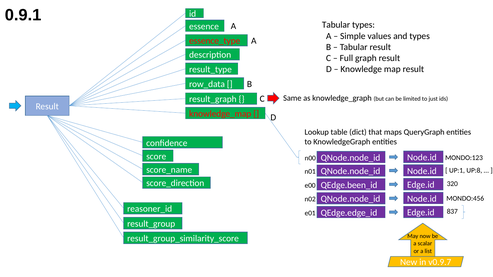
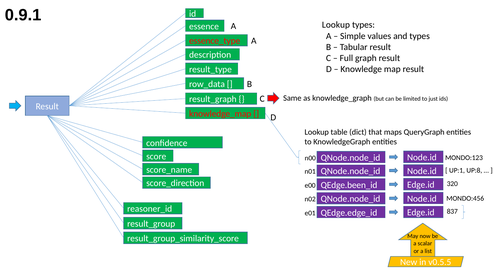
Tabular: Tabular -> Lookup (336, 25)
v0.9.7: v0.9.7 -> v0.5.5 (440, 263)
